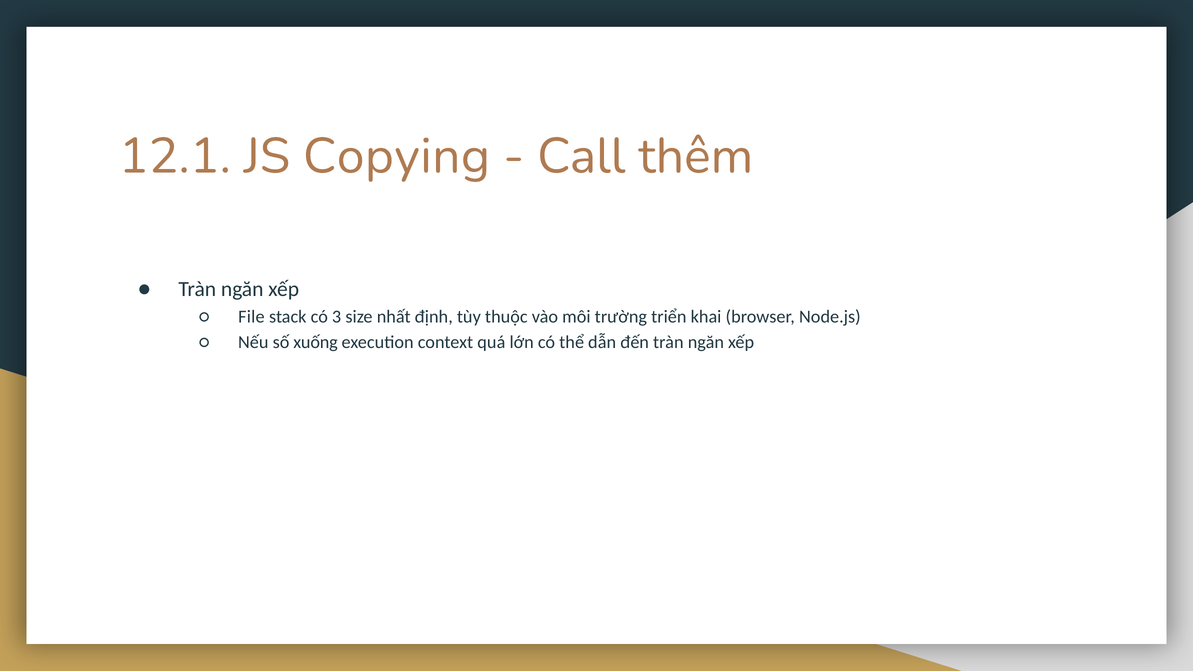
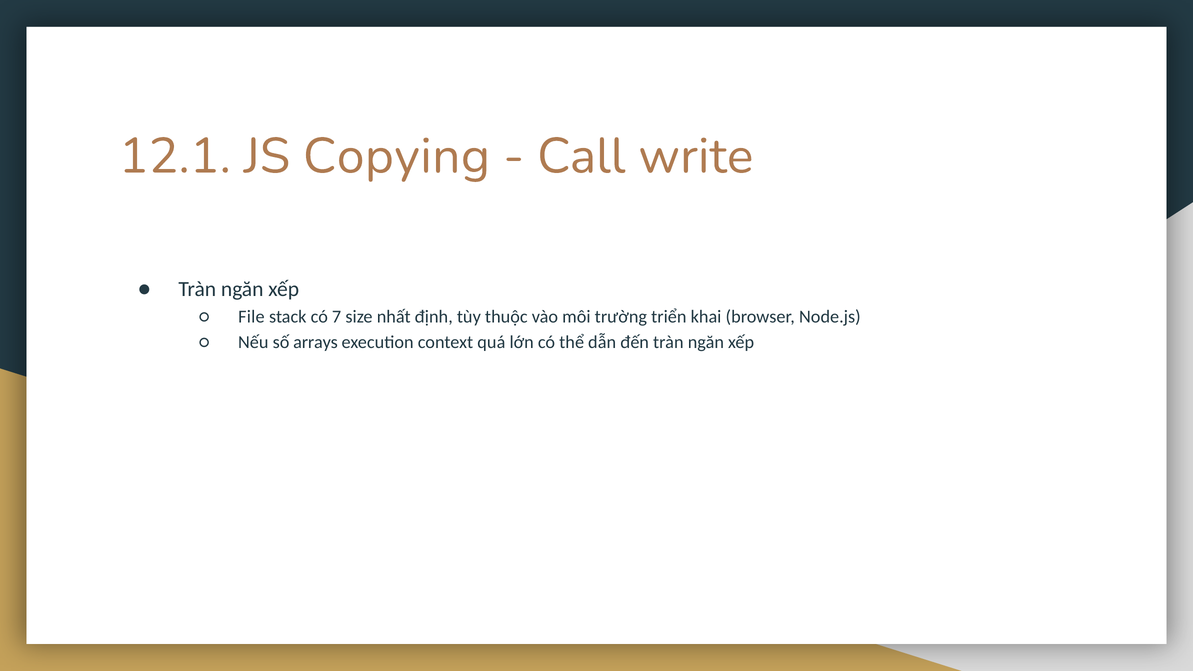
thêm: thêm -> write (696, 156)
3: 3 -> 7 (337, 317)
xuống: xuống -> arrays (316, 342)
